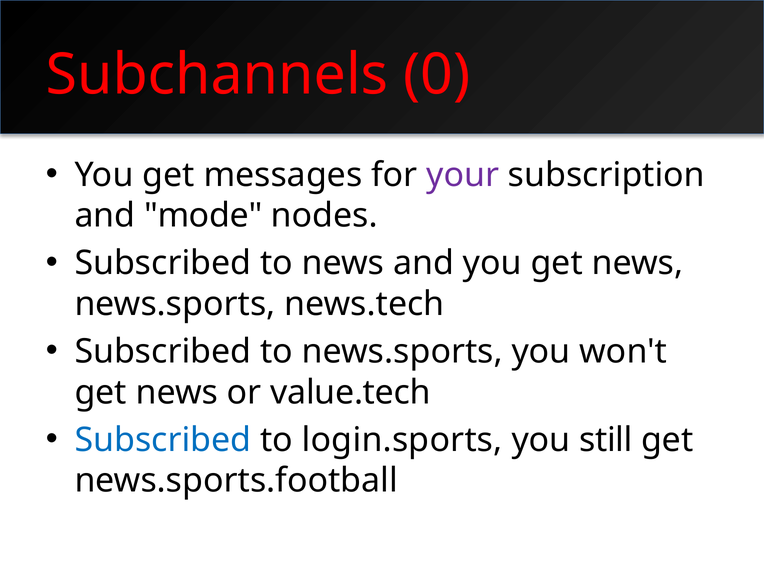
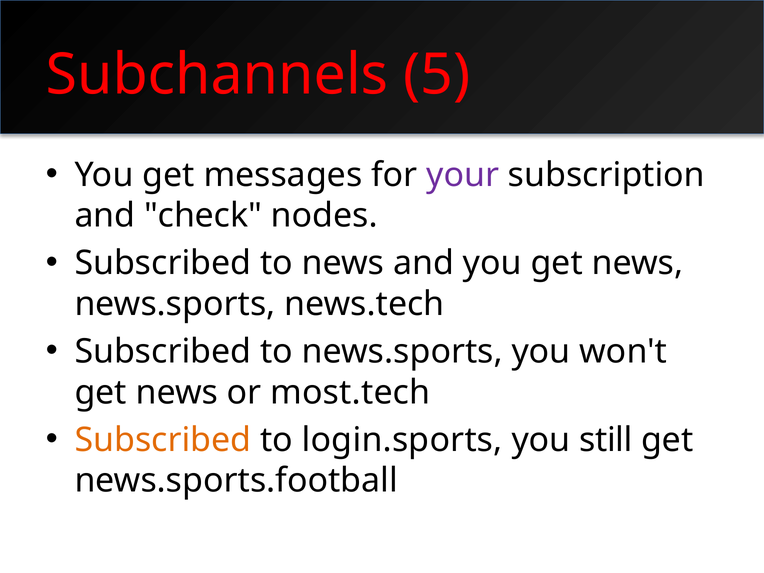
0: 0 -> 5 (437, 75)
mode: mode -> check (203, 216)
value.tech: value.tech -> most.tech (350, 392)
Subscribed colour: blue -> orange (163, 440)
